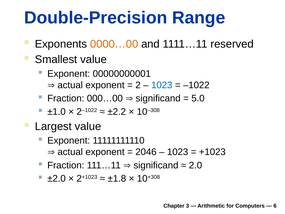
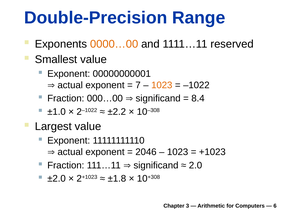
2: 2 -> 7 (138, 85)
1023 colour: blue -> orange (162, 85)
5.0: 5.0 -> 8.4 (198, 98)
